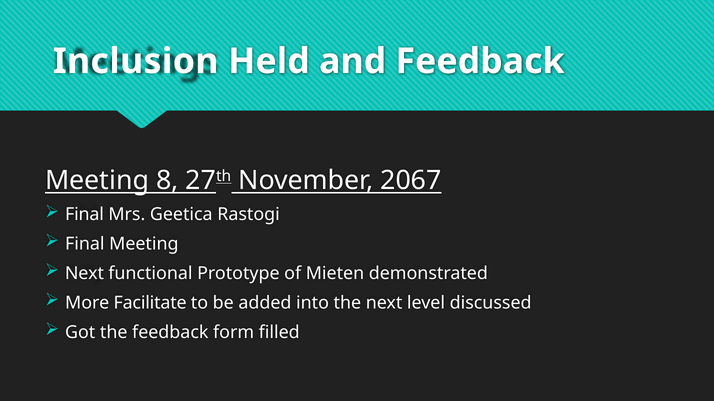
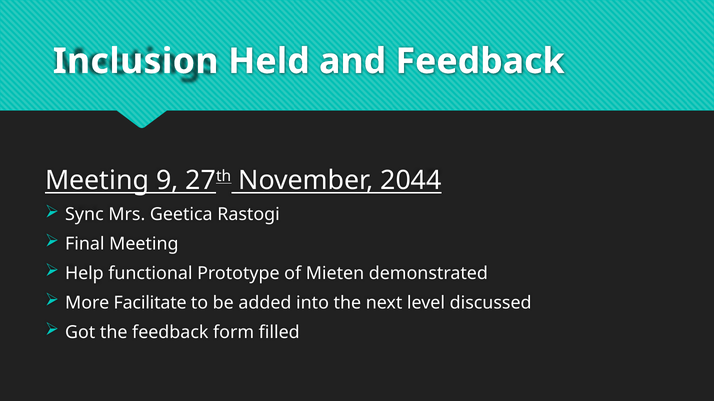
8: 8 -> 9 (167, 181)
2067: 2067 -> 2044 (411, 181)
Final: Final -> Sync (84, 215)
Next: Next -> Help (84, 274)
